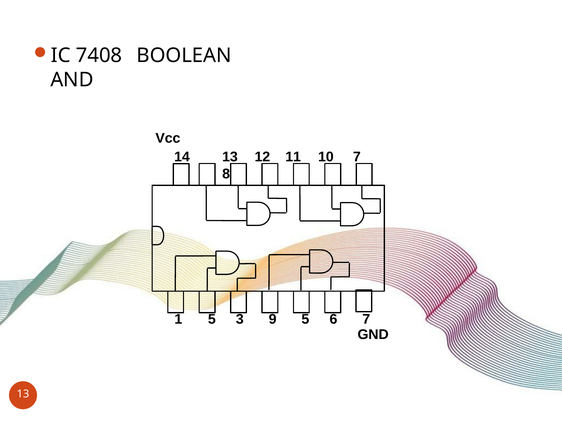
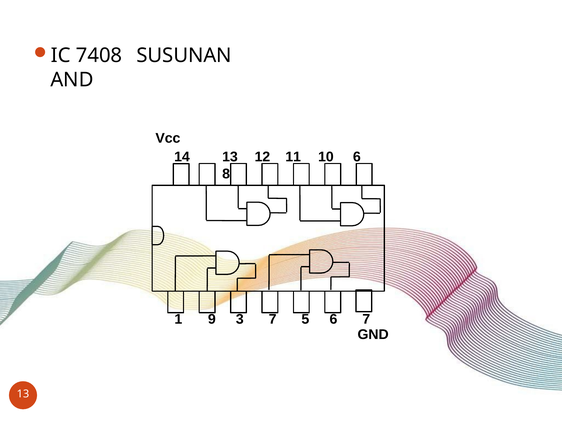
BOOLEAN: BOOLEAN -> SUSUNAN (184, 56)
10 7: 7 -> 6 (357, 157)
1 5: 5 -> 9 (212, 320)
3 9: 9 -> 7 (273, 320)
